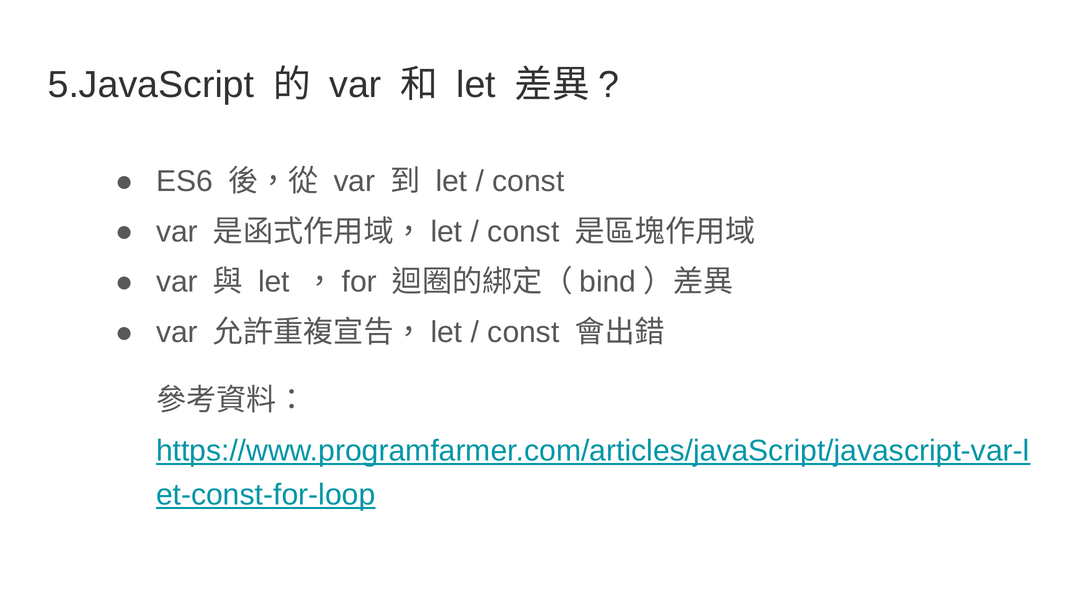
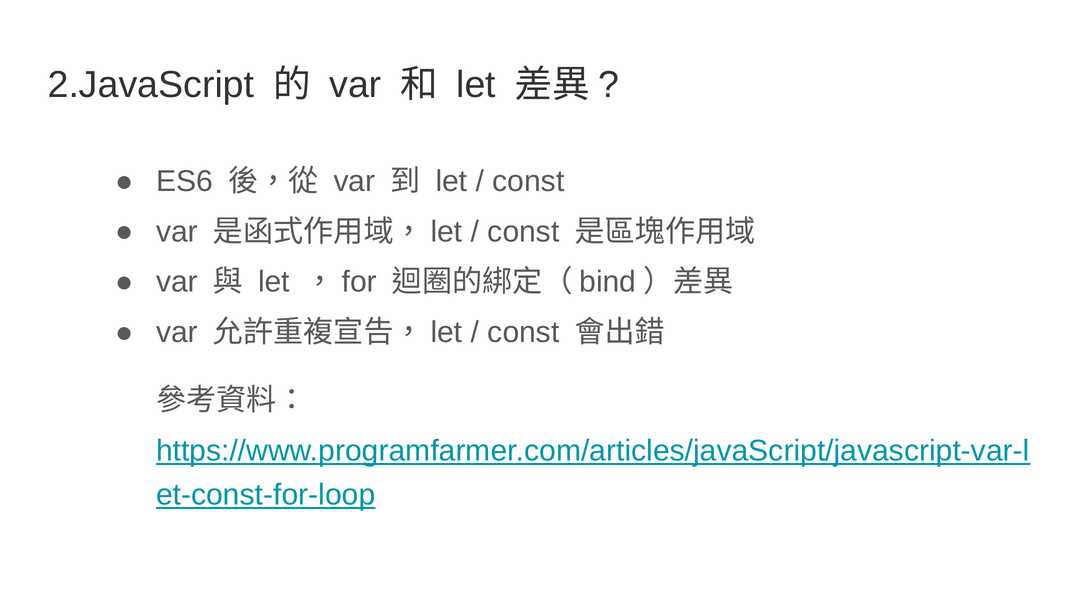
5.JavaScript: 5.JavaScript -> 2.JavaScript (151, 85)
